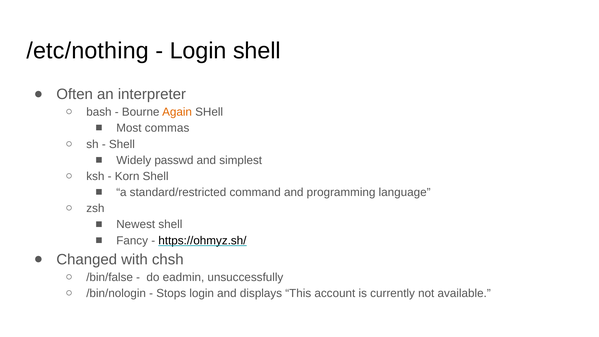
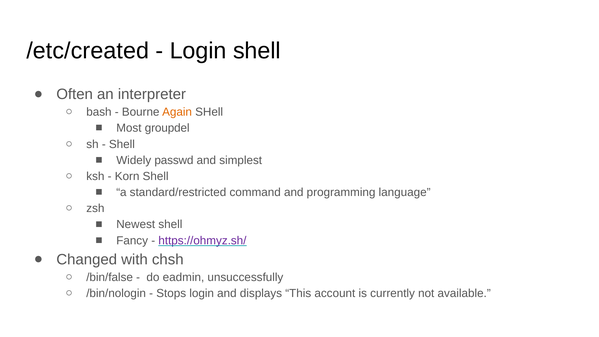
/etc/nothing: /etc/nothing -> /etc/created (88, 51)
commas: commas -> groupdel (167, 128)
https://ohmyz.sh/ colour: black -> purple (202, 240)
